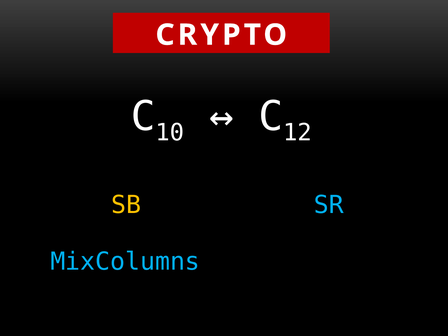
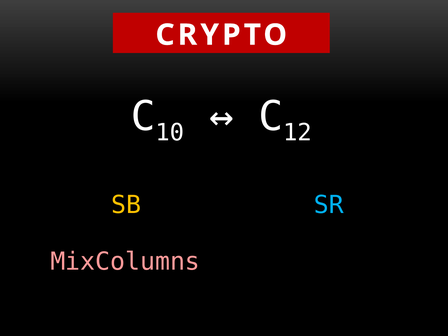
MixColumns colour: light blue -> pink (125, 262)
